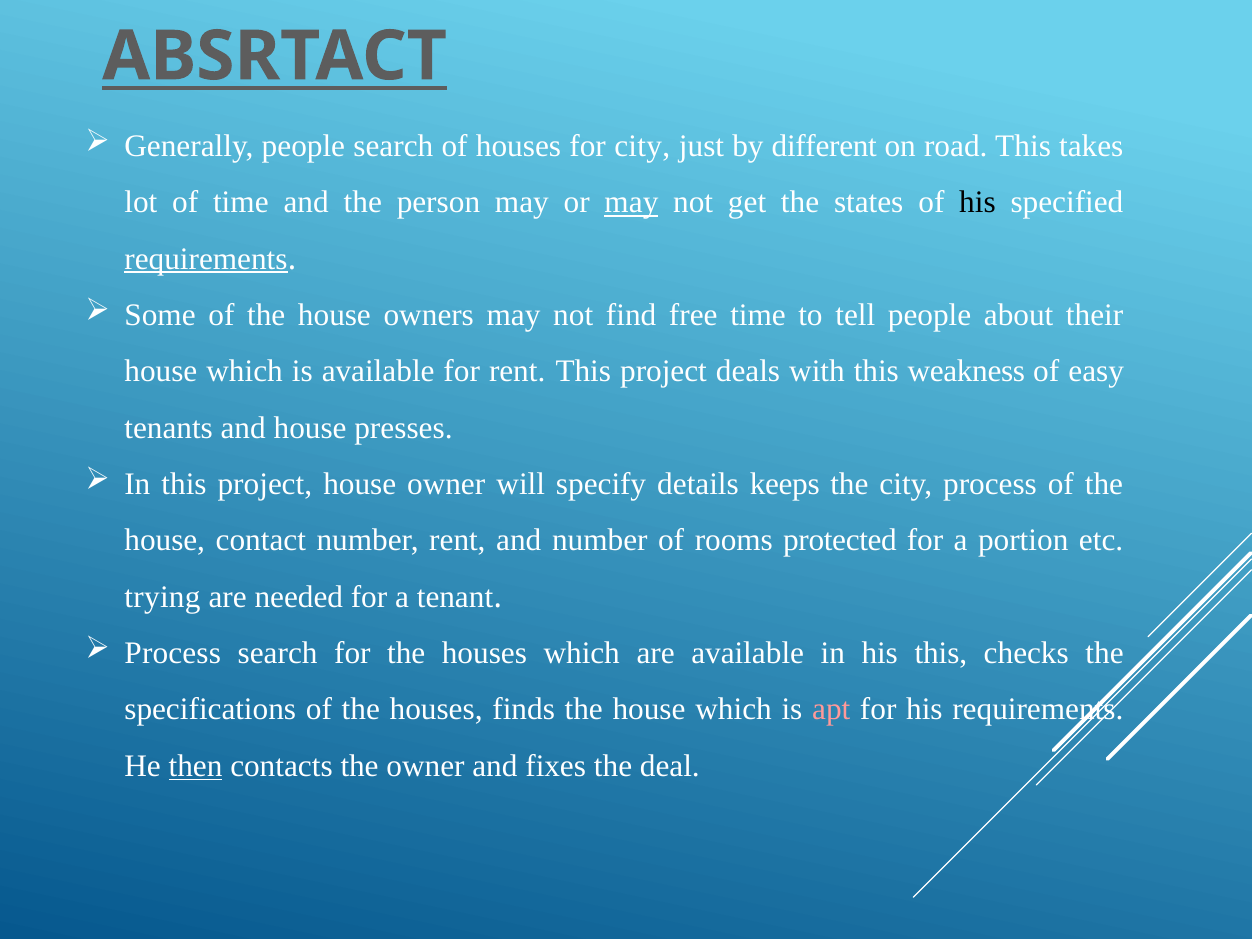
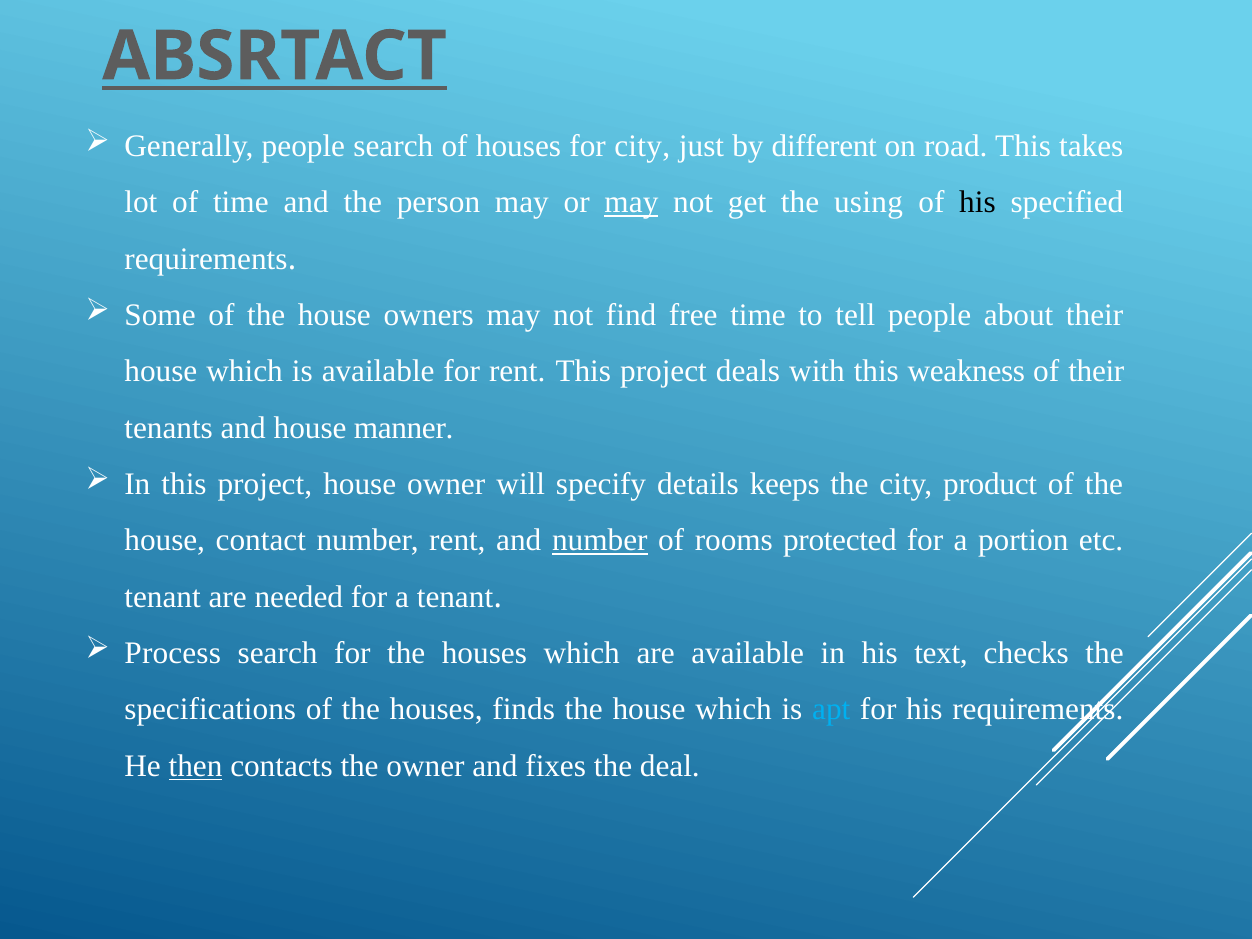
states: states -> using (869, 203)
requirements underline: present -> none (206, 259)
of easy: easy -> their (1096, 372)
presses: presses -> manner (404, 428)
city process: process -> product (990, 484)
number underline: none -> present (600, 541)
trying: trying -> tenant (163, 597)
his this: this -> text (941, 653)
apt colour: pink -> light blue (831, 710)
